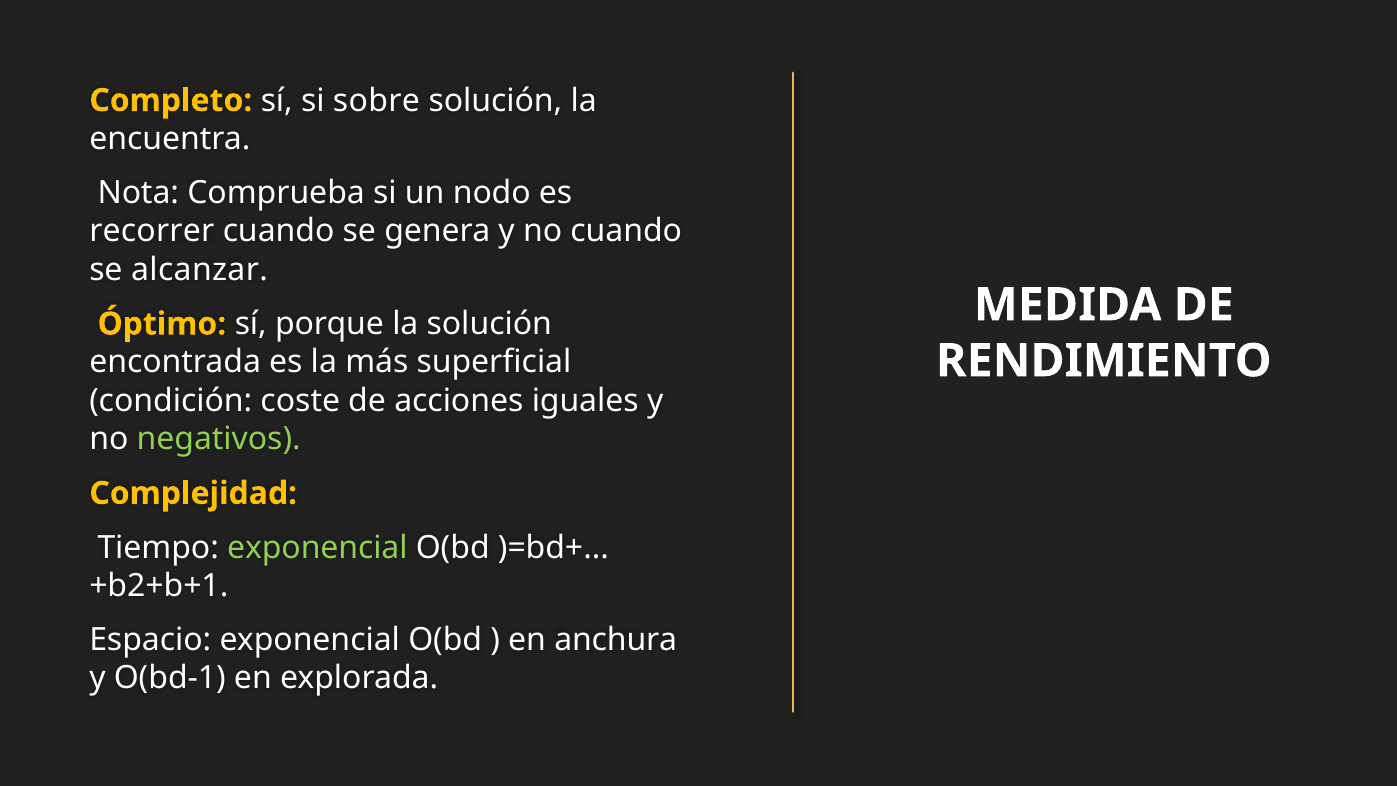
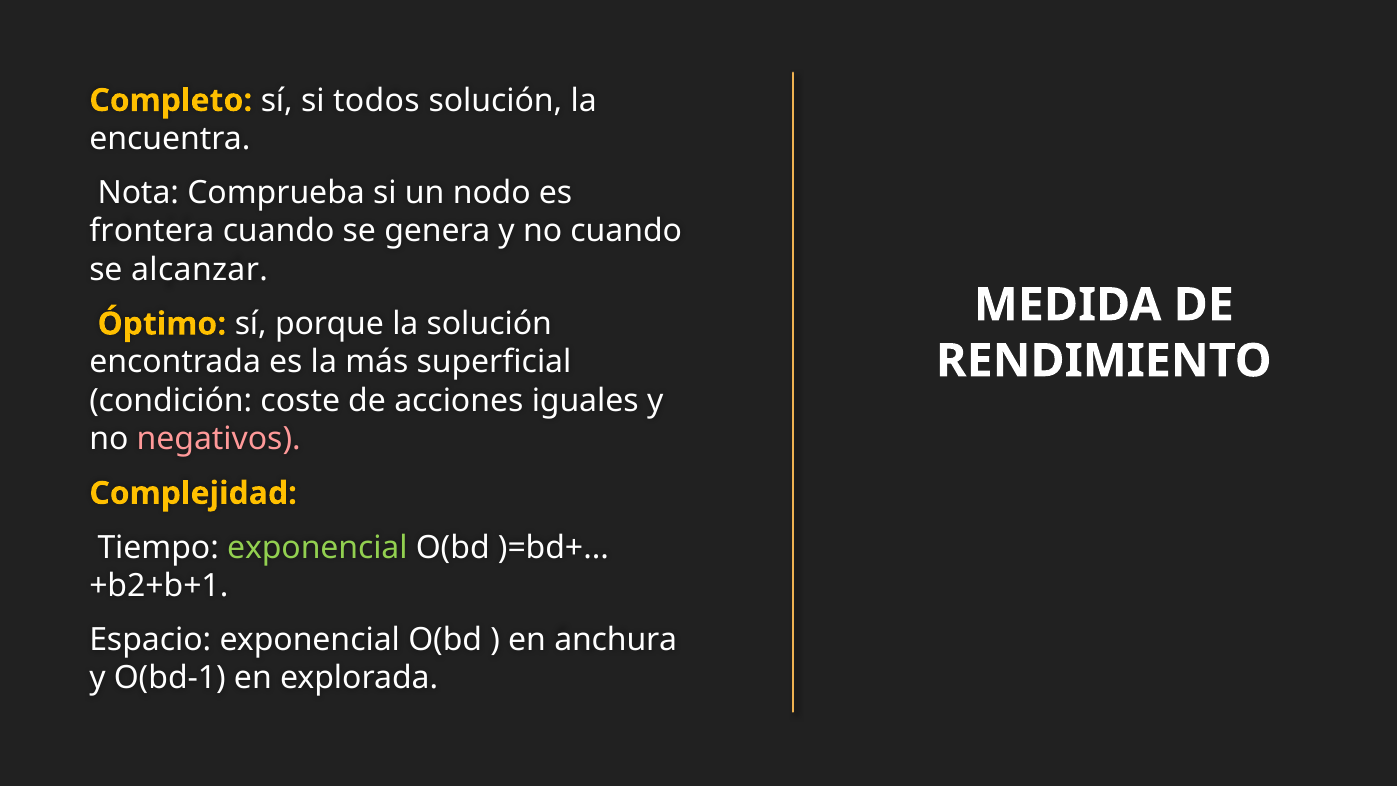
sobre: sobre -> todos (376, 100)
recorrer: recorrer -> frontera (152, 231)
negativos colour: light green -> pink (219, 439)
